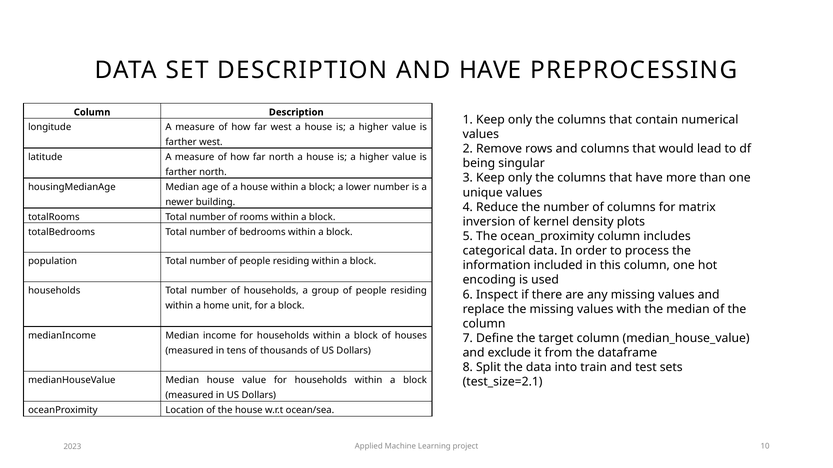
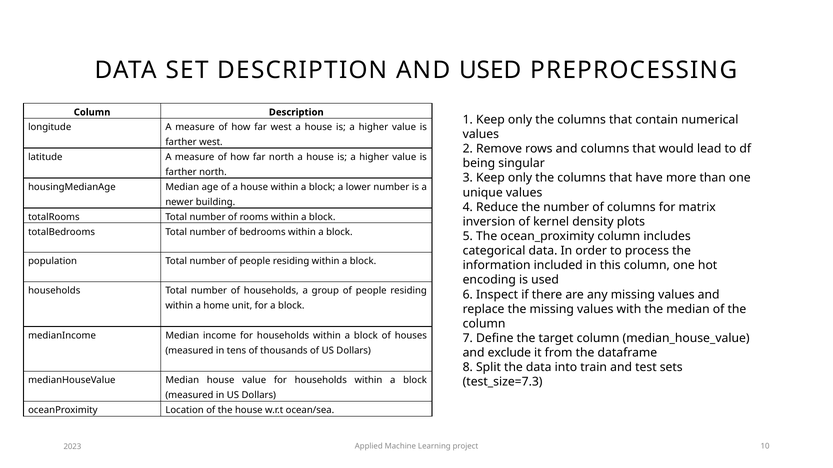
AND HAVE: HAVE -> USED (490, 70)
test_size=2.1: test_size=2.1 -> test_size=7.3 (503, 382)
